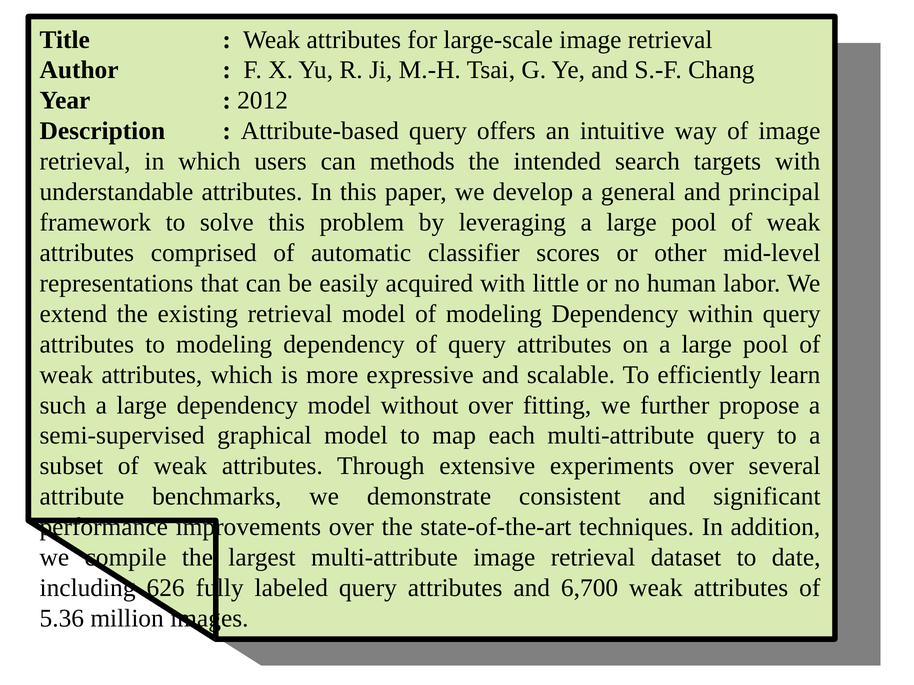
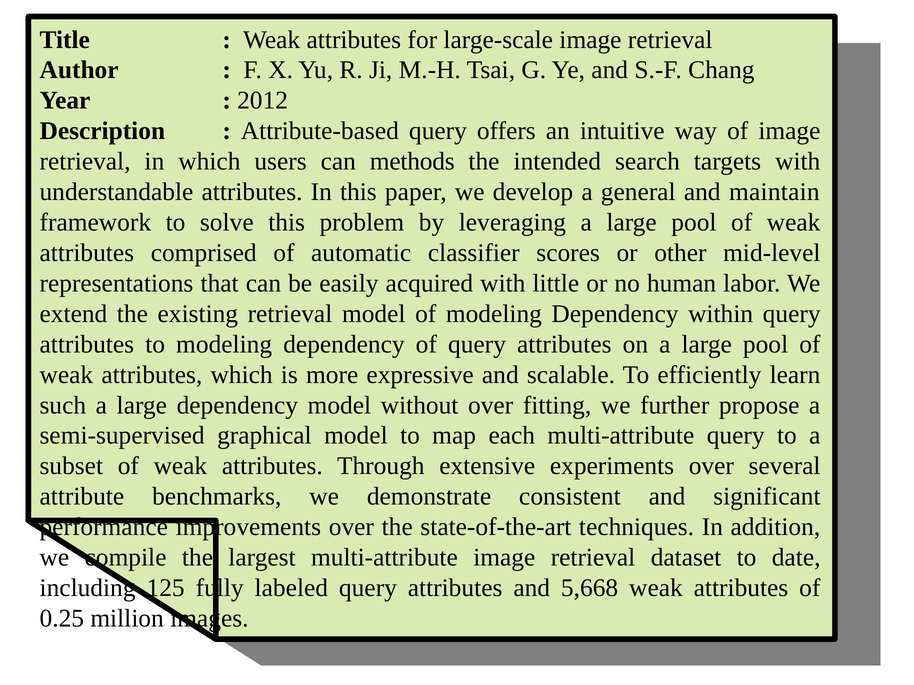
principal: principal -> maintain (774, 192)
626: 626 -> 125 (166, 588)
6,700: 6,700 -> 5,668 (590, 588)
5.36: 5.36 -> 0.25 (62, 619)
